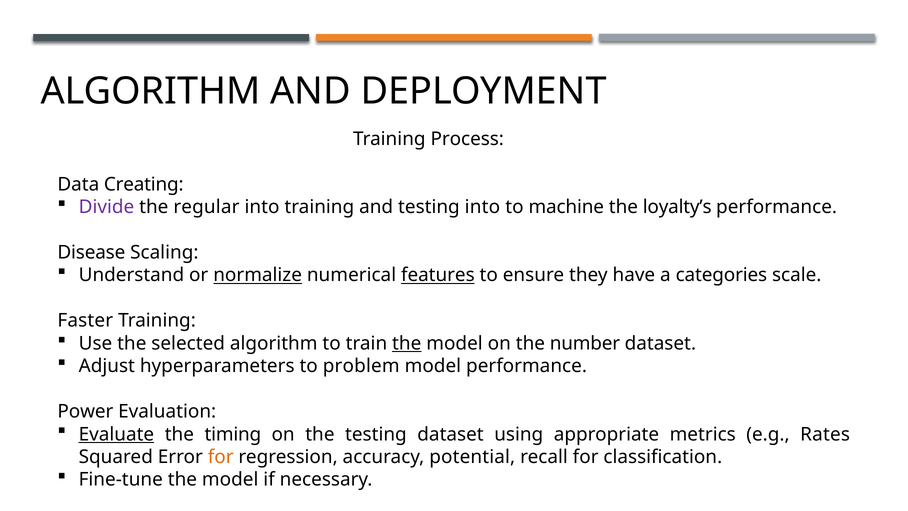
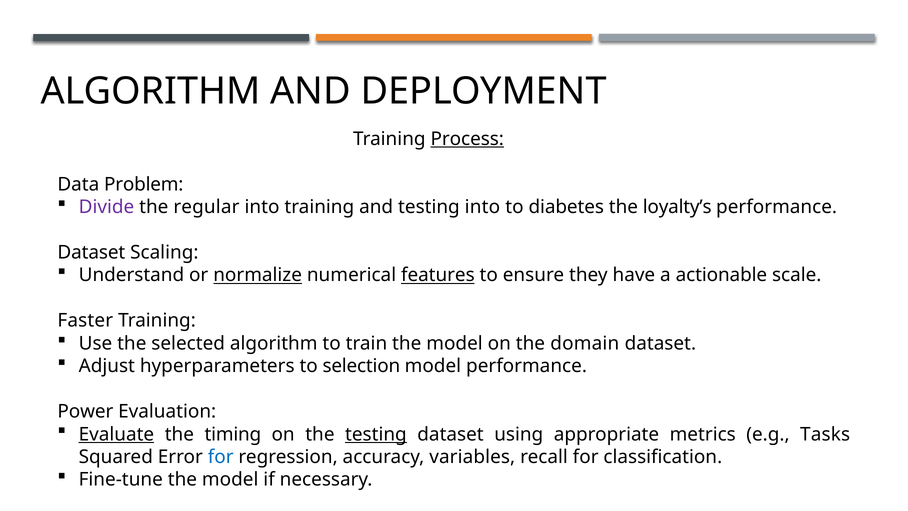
Process underline: none -> present (467, 139)
Creating: Creating -> Problem (144, 184)
machine: machine -> diabetes (566, 207)
Disease: Disease -> Dataset (91, 252)
categories: categories -> actionable (721, 275)
the underline: present -> none (407, 343)
number: number -> domain (585, 343)
problem: problem -> selection (361, 366)
testing underline: none -> present (376, 434)
Rates: Rates -> Tasks (825, 434)
for colour: orange -> blue (221, 457)
potential: potential -> variables (472, 457)
